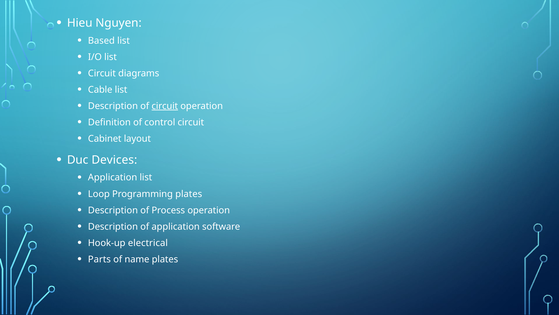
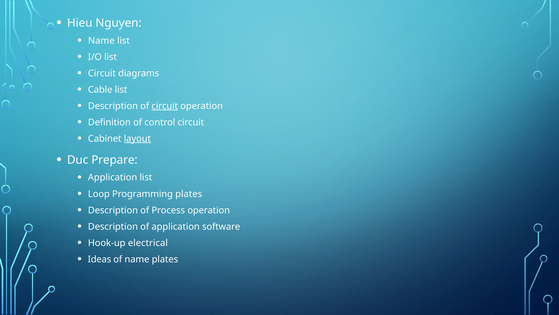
Based: Based -> Name (101, 41)
layout underline: none -> present (137, 138)
Devices: Devices -> Prepare (114, 160)
Parts: Parts -> Ideas (100, 259)
